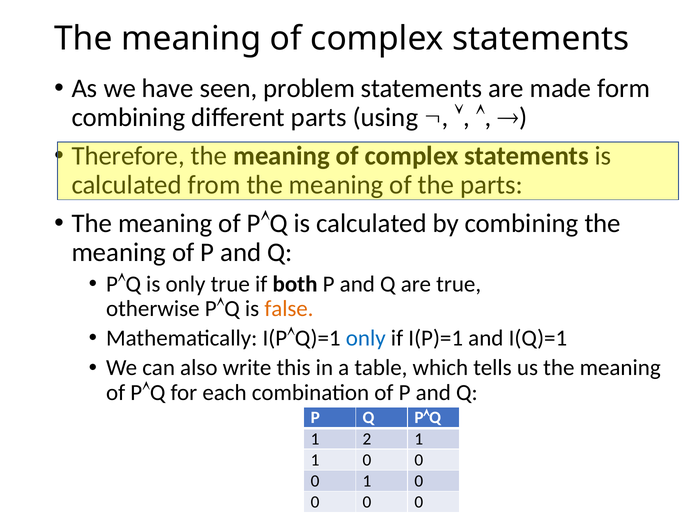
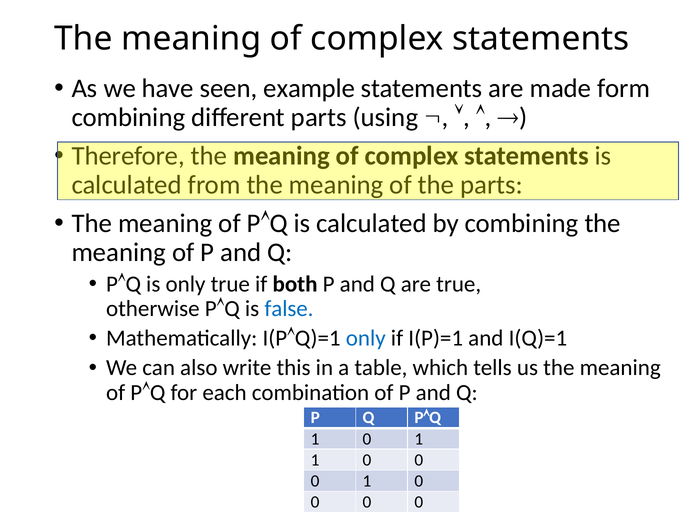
problem: problem -> example (309, 89)
false colour: orange -> blue (289, 309)
2: 2 -> 0 (367, 439)
